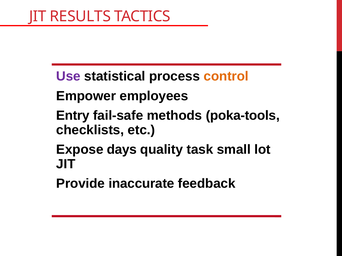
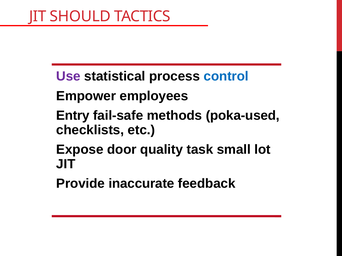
RESULTS: RESULTS -> SHOULD (80, 16)
control colour: orange -> blue (226, 76)
poka-tools: poka-tools -> poka-used (243, 116)
days: days -> door (122, 150)
